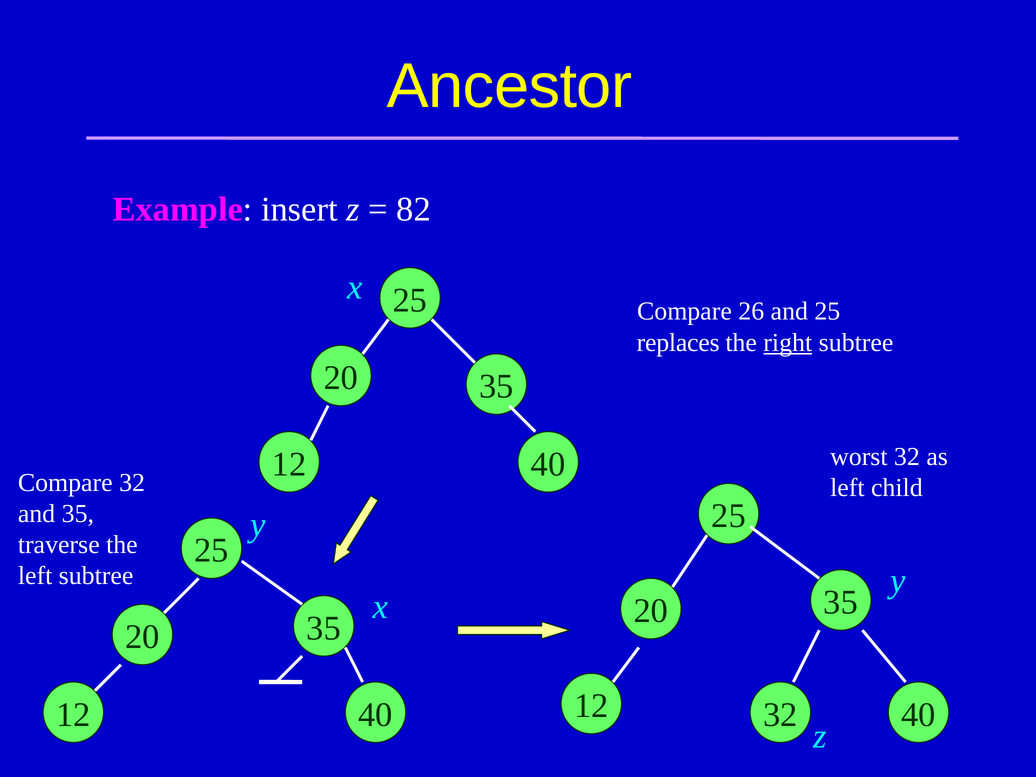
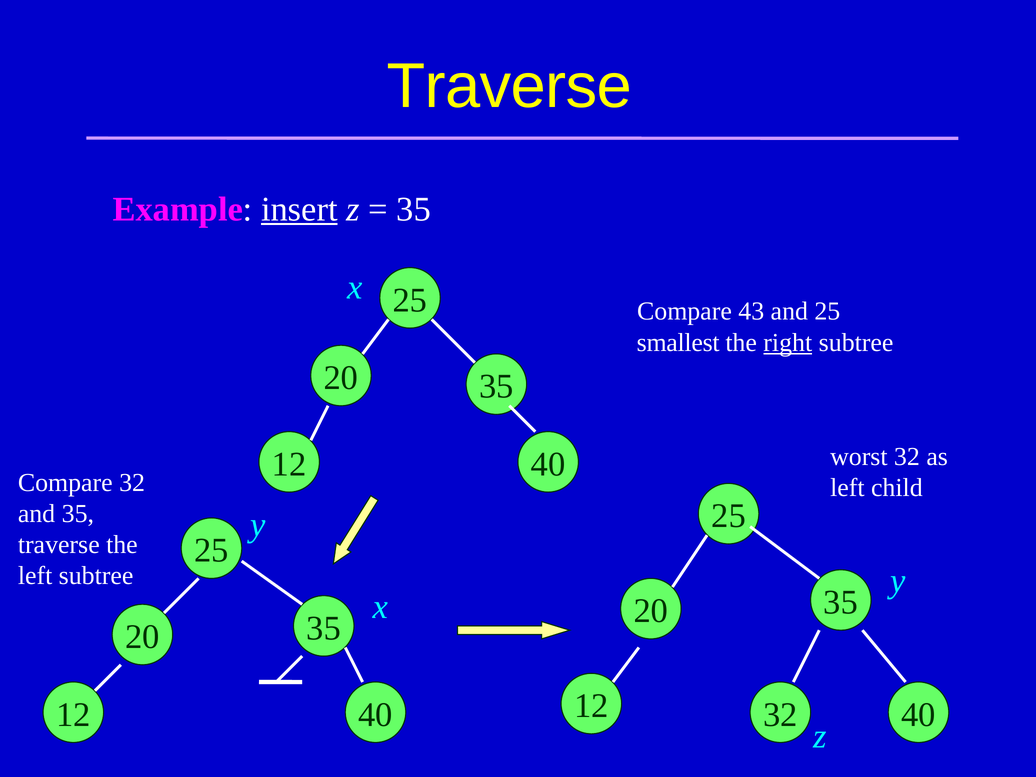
Ancestor: Ancestor -> Traverse (510, 86)
insert underline: none -> present (299, 209)
82: 82 -> 35 (414, 209)
26: 26 -> 43 (751, 311)
replaces: replaces -> smallest (678, 343)
